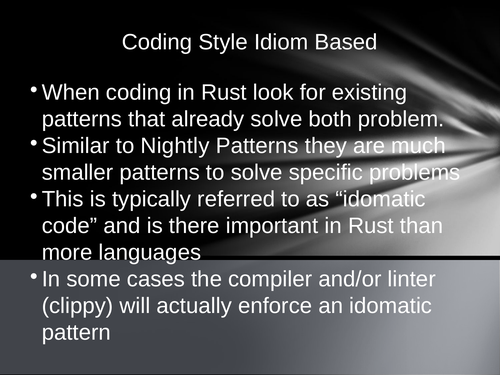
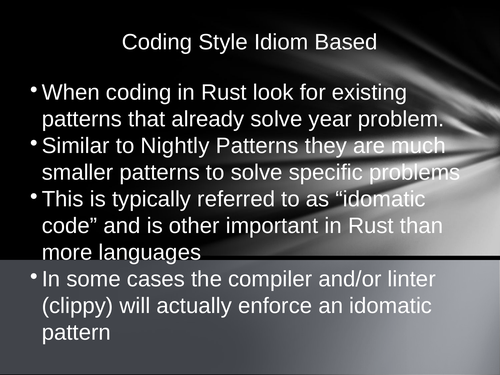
both: both -> year (330, 119)
there: there -> other (194, 226)
